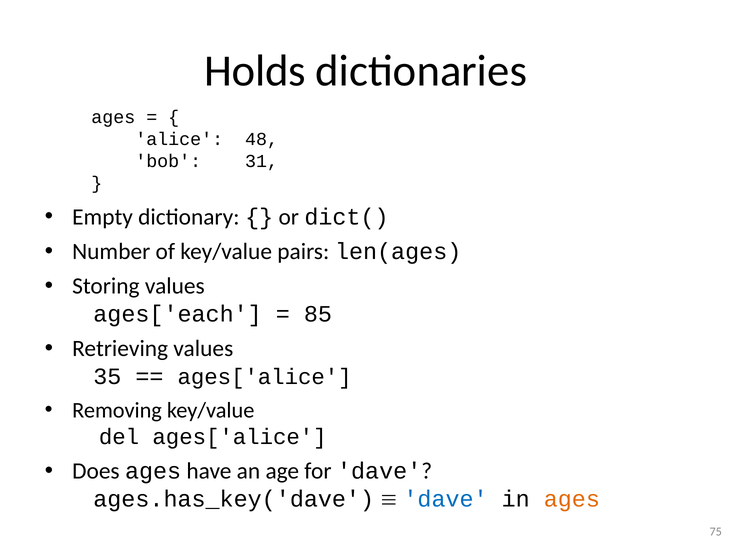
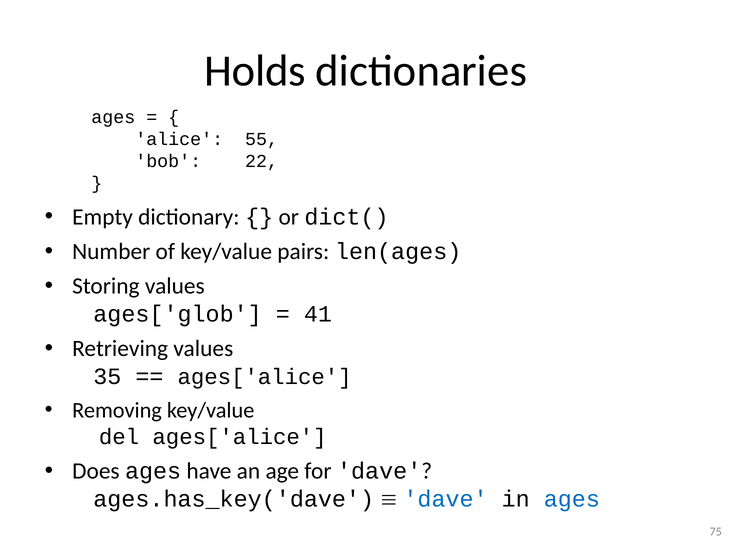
48: 48 -> 55 (262, 139)
31: 31 -> 22 (262, 161)
ages['each: ages['each -> ages['glob (178, 314)
85: 85 -> 41 (318, 314)
ages colour: orange -> blue (572, 499)
